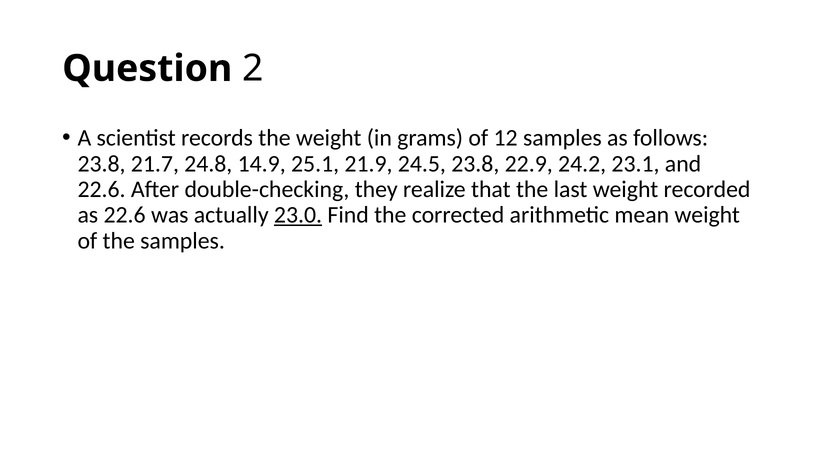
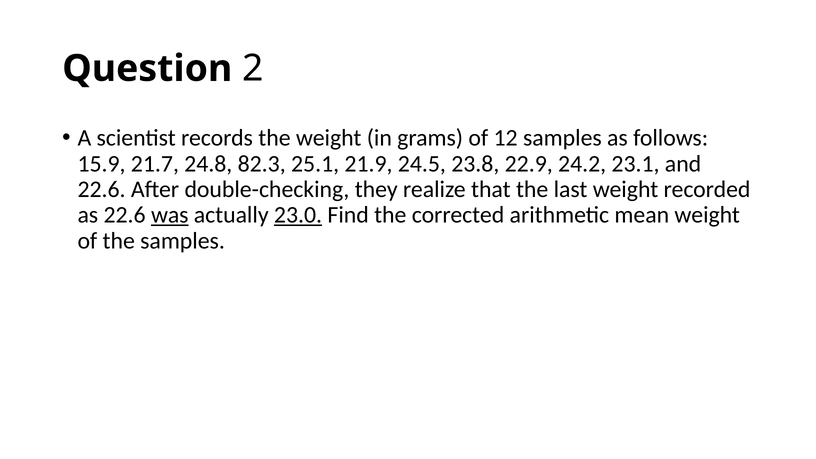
23.8: 23.8 -> 15.9 (102, 164)
14.9: 14.9 -> 82.3 (262, 164)
was underline: none -> present (170, 215)
